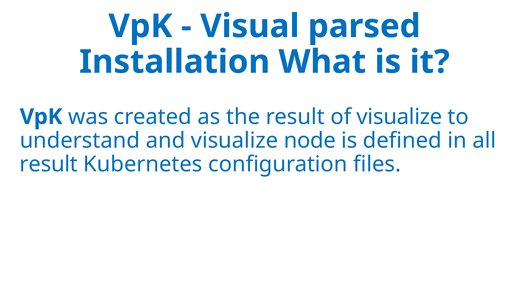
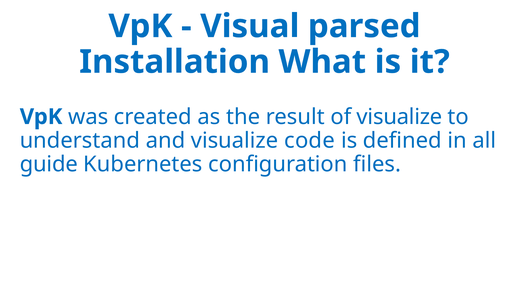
node: node -> code (310, 141)
result: result -> guide (49, 165)
